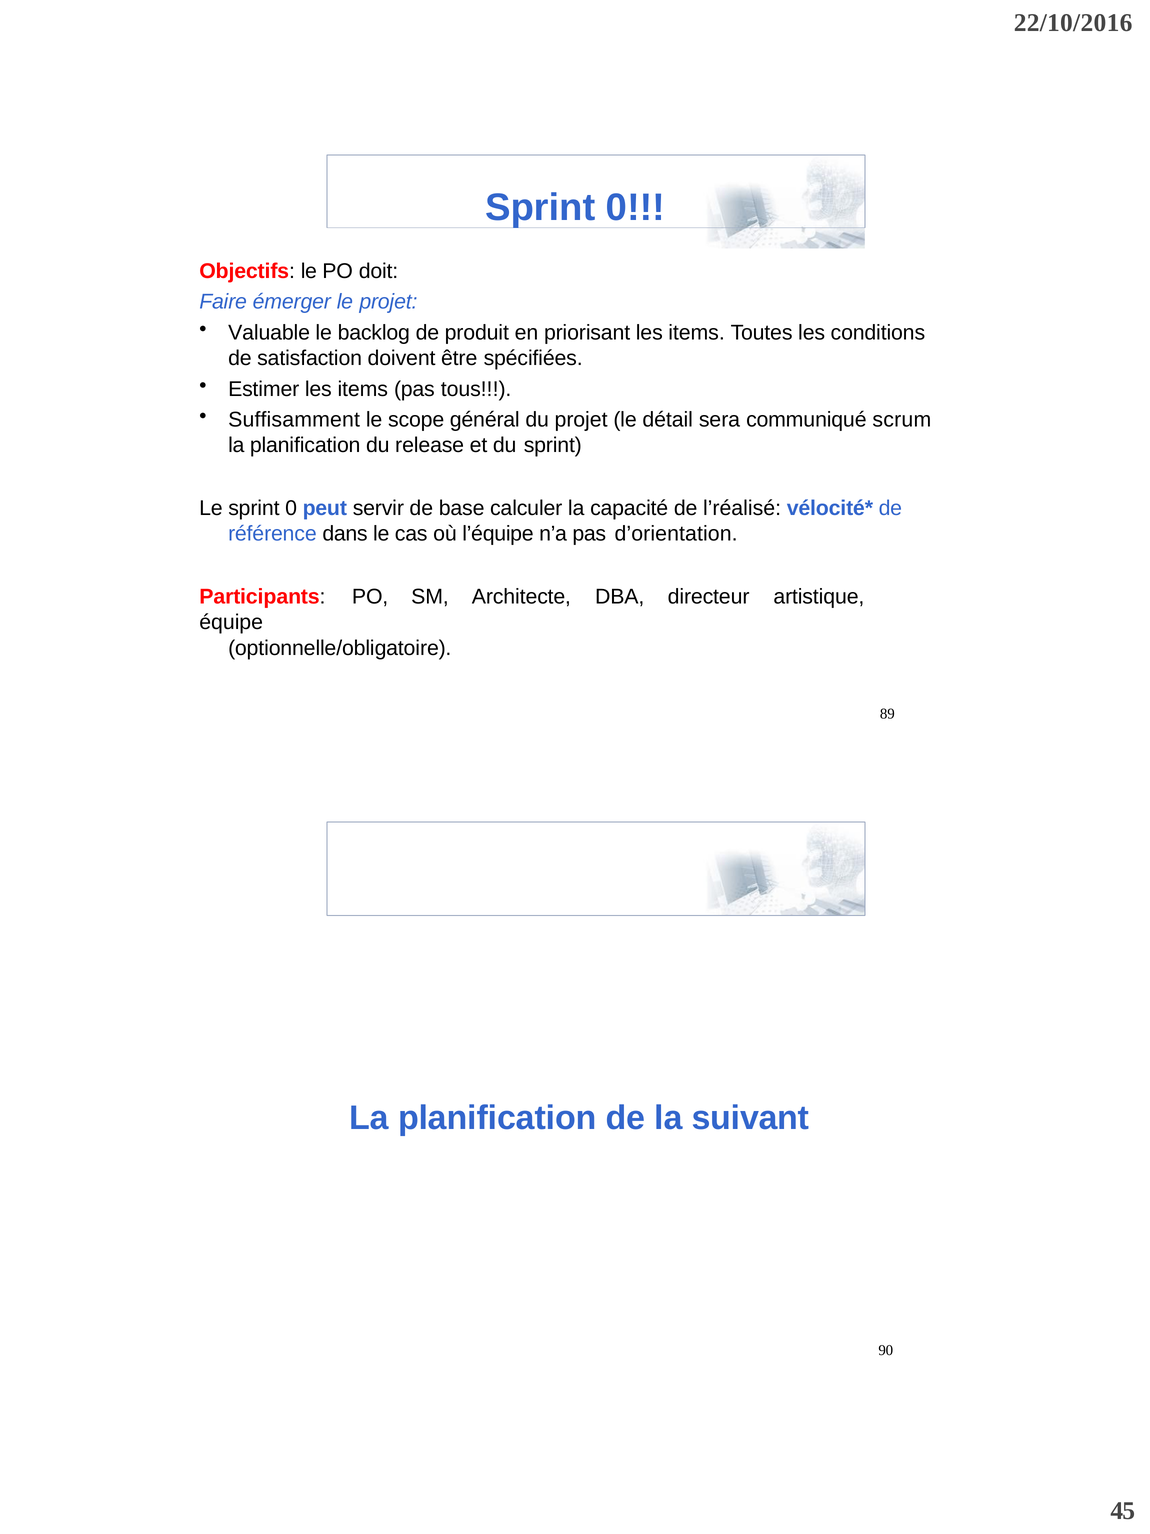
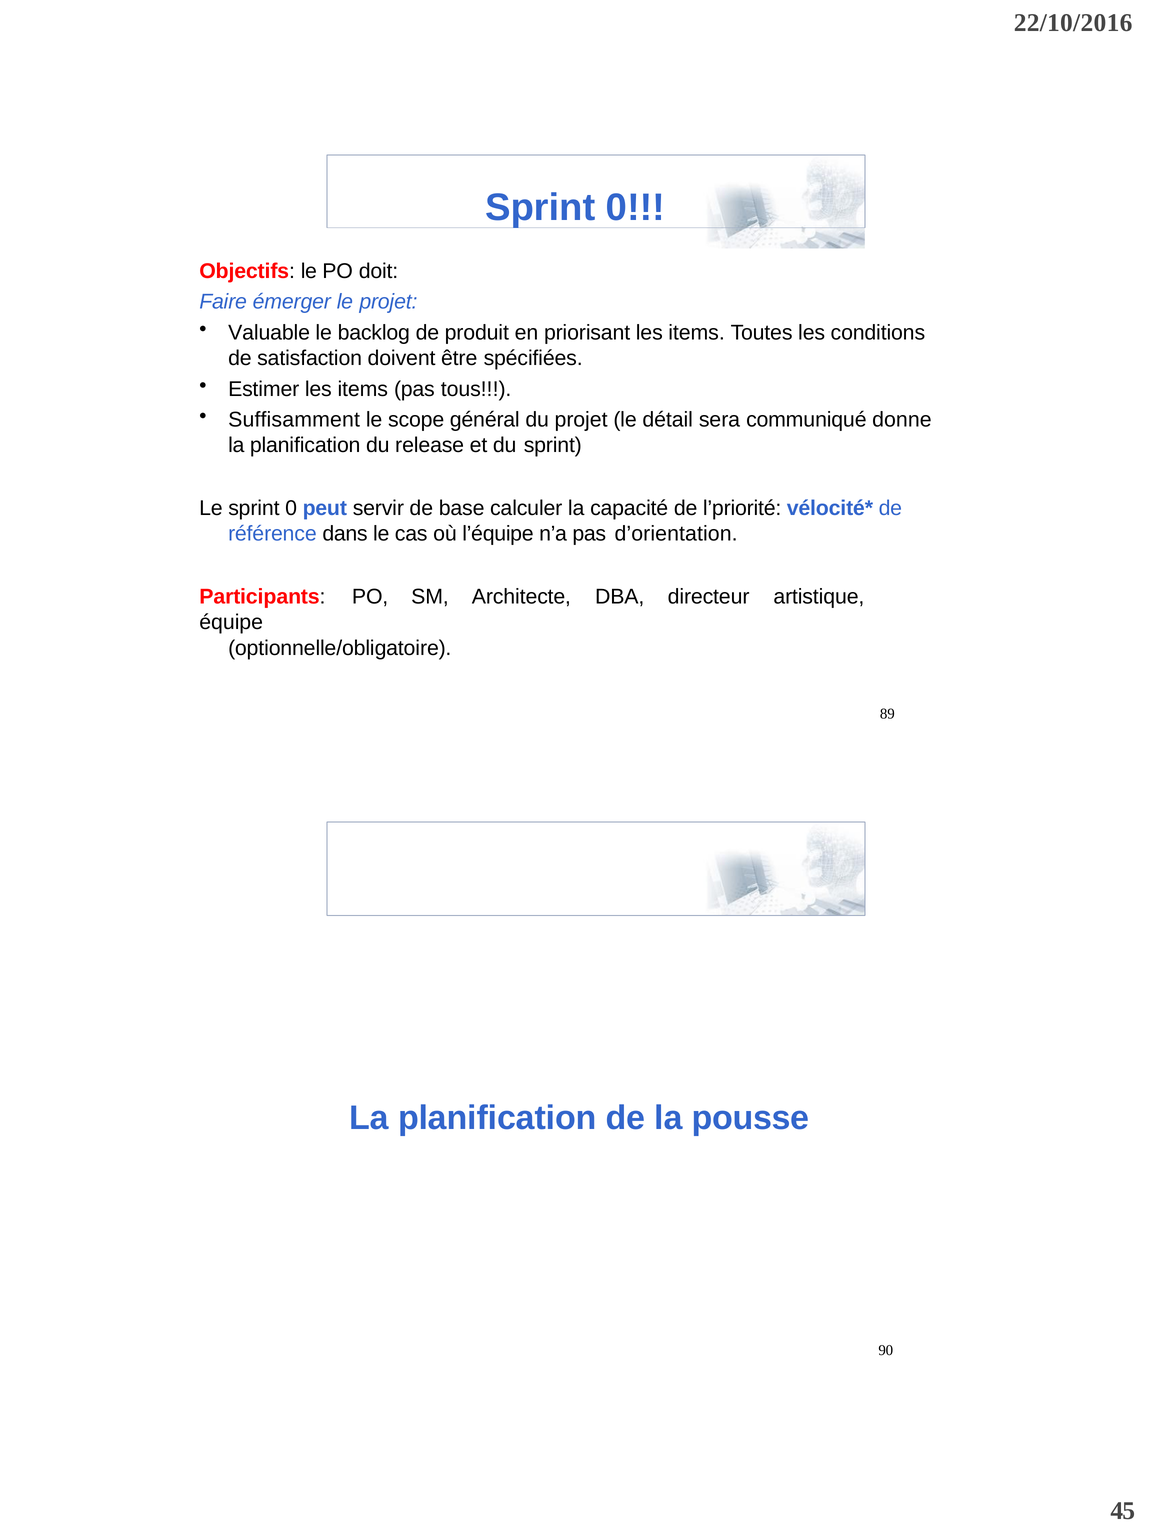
scrum: scrum -> donne (902, 420)
l’réalisé: l’réalisé -> l’priorité (742, 508)
suivant: suivant -> pousse (750, 1117)
